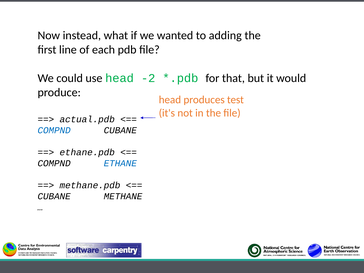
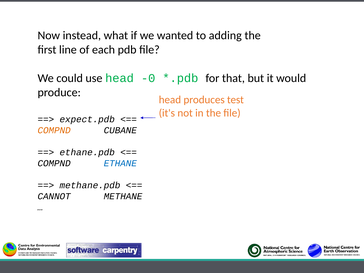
-2: -2 -> -0 (148, 78)
actual.pdb: actual.pdb -> expect.pdb (87, 119)
COMPND colour: blue -> orange (54, 130)
CUBANE: CUBANE -> CANNOT (54, 196)
